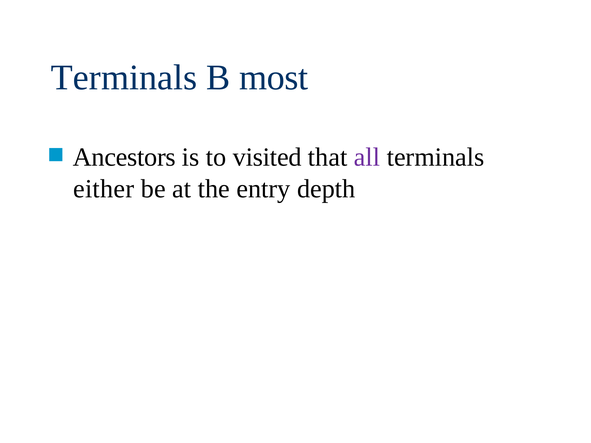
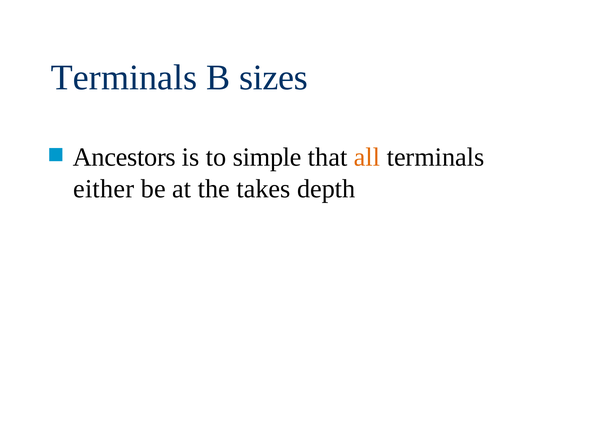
most: most -> sizes (274, 78)
visited: visited -> simple (267, 157)
all colour: purple -> orange (367, 157)
entry: entry -> takes (263, 189)
